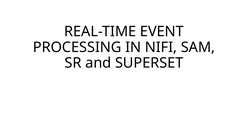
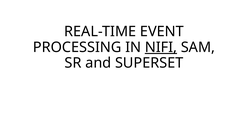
NIFI underline: none -> present (161, 47)
